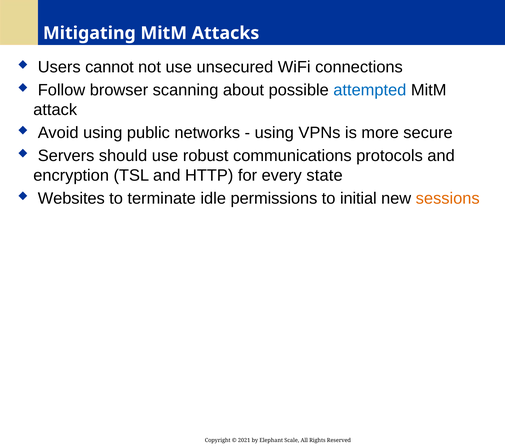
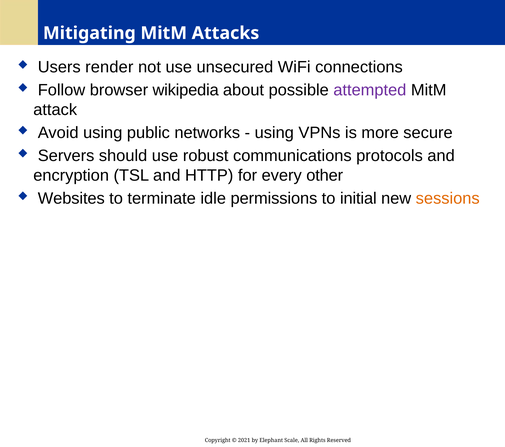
cannot: cannot -> render (109, 67)
scanning: scanning -> wikipedia (186, 90)
attempted colour: blue -> purple (370, 90)
state: state -> other (325, 175)
